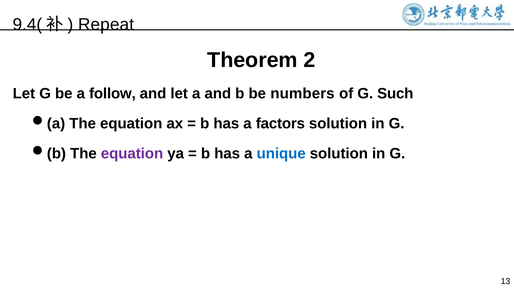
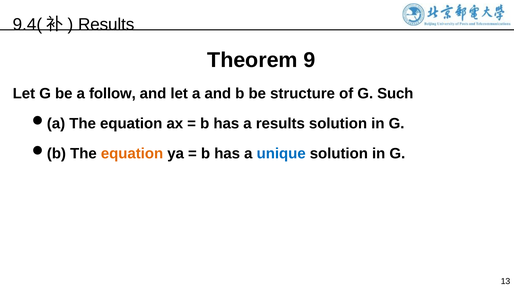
Repeat: Repeat -> Results (106, 24)
2: 2 -> 9 (309, 60)
numbers: numbers -> structure (303, 94)
a factors: factors -> results (280, 124)
equation colour: purple -> orange (132, 154)
